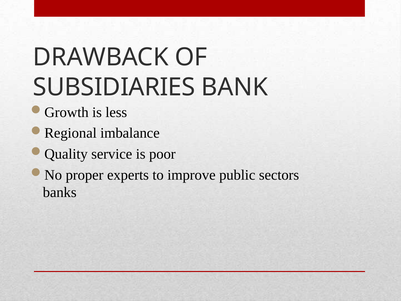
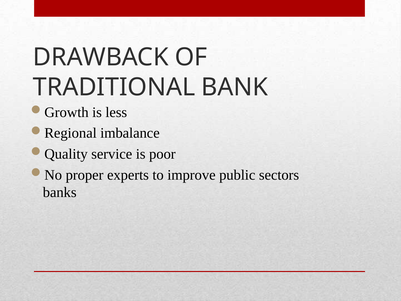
SUBSIDIARIES: SUBSIDIARIES -> TRADITIONAL (114, 87)
